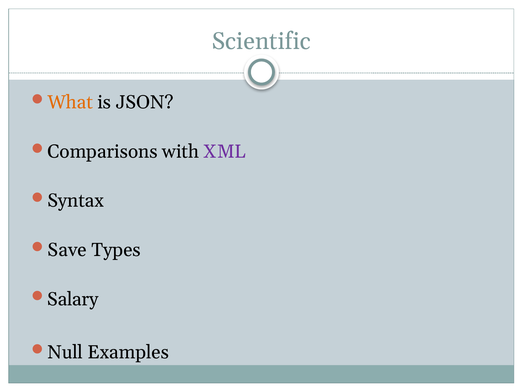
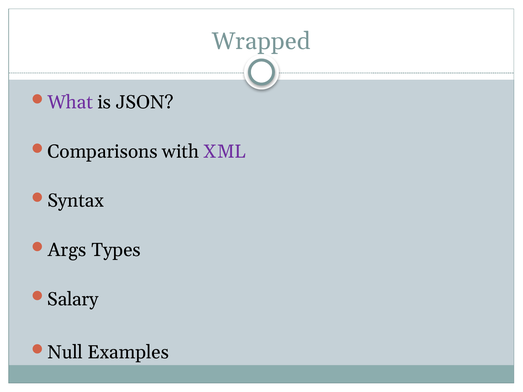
Scientific: Scientific -> Wrapped (261, 41)
What colour: orange -> purple (70, 102)
Save: Save -> Args (67, 250)
